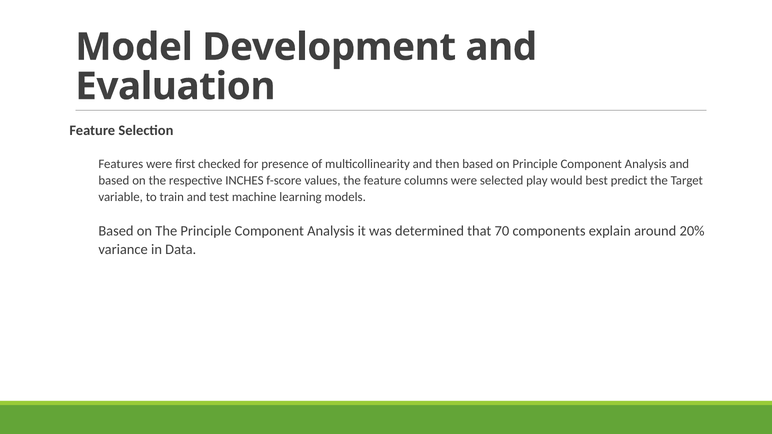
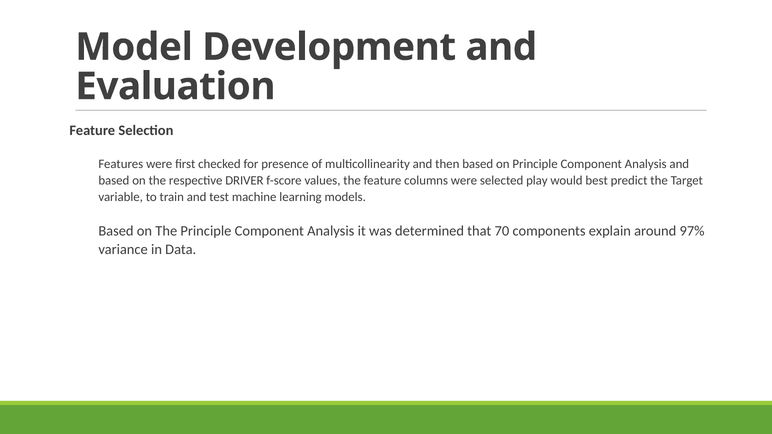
INCHES: INCHES -> DRIVER (244, 181)
20%: 20% -> 97% (692, 231)
